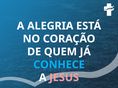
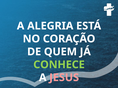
CONHECE colour: light blue -> light green (59, 65)
